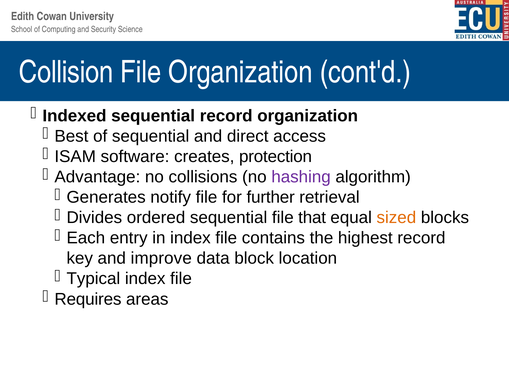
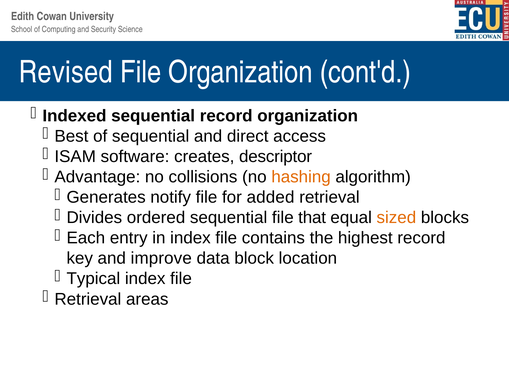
Collision: Collision -> Revised (66, 72)
protection: protection -> descriptor (276, 156)
hashing colour: purple -> orange (301, 177)
further: further -> added (271, 197)
Requires: Requires -> Retrieval (88, 299)
